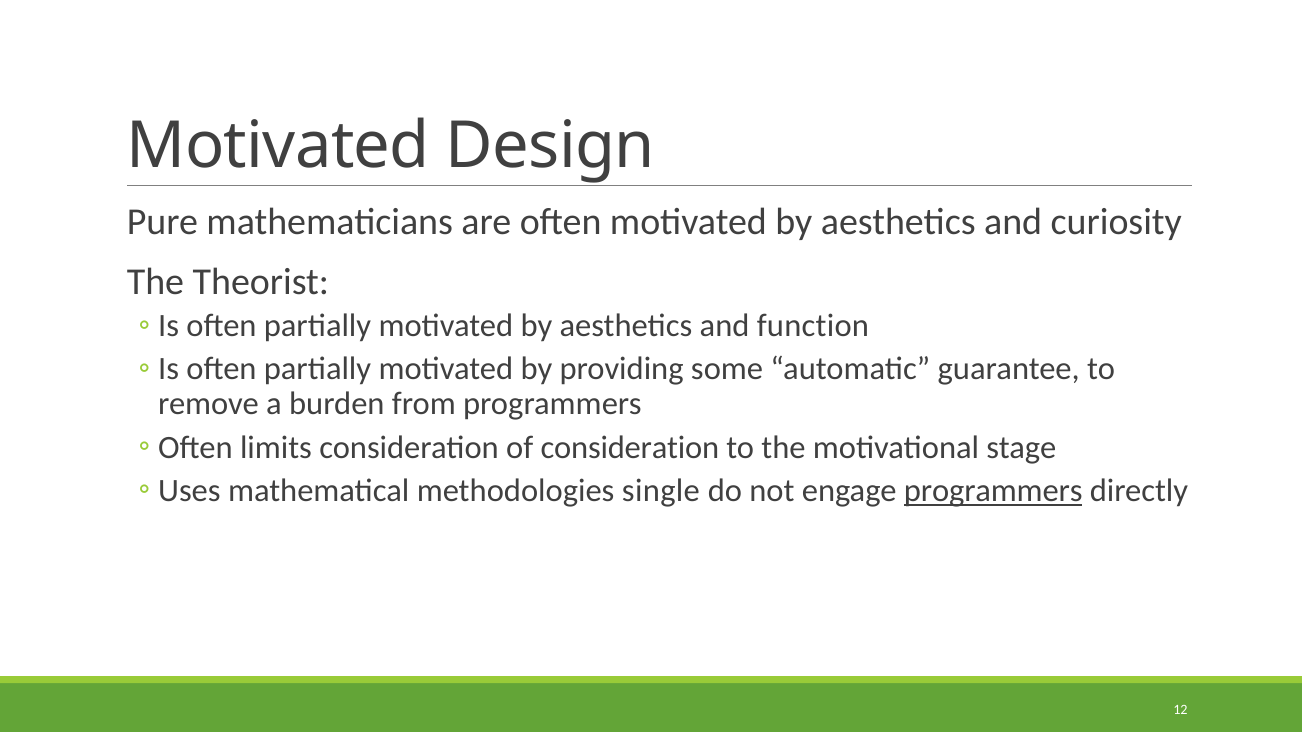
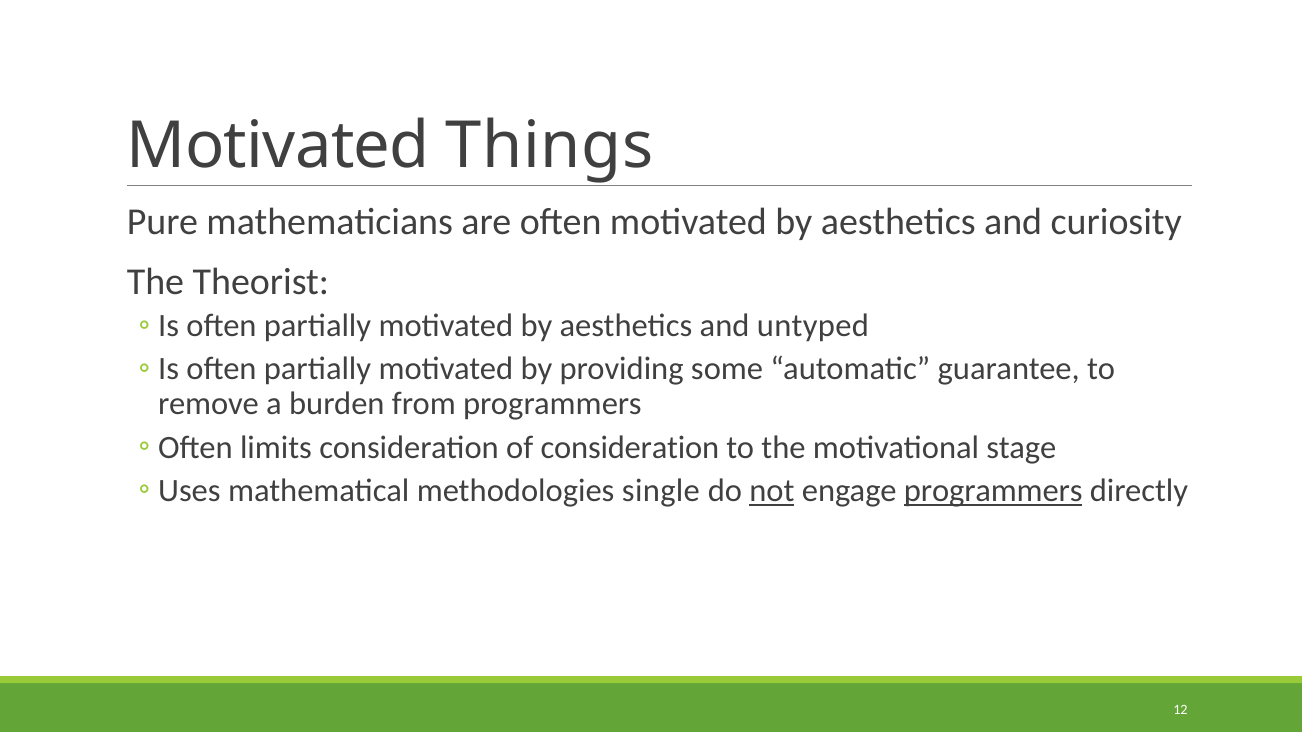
Design: Design -> Things (550, 146)
function: function -> untyped (813, 326)
not underline: none -> present (772, 491)
